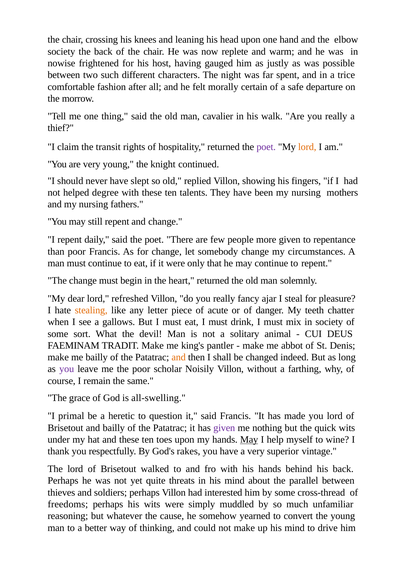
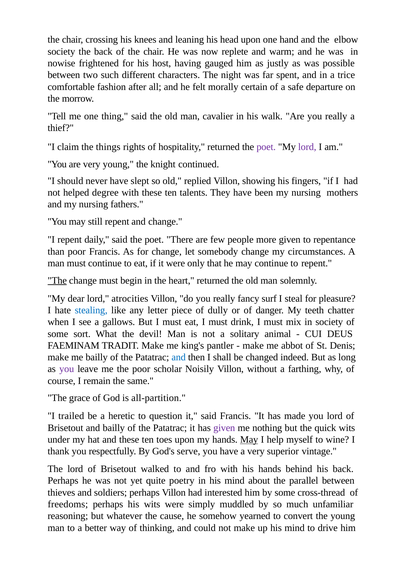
transit: transit -> things (108, 147)
lord colour: orange -> purple (307, 147)
The underline: none -> present (57, 280)
refreshed: refreshed -> atrocities (130, 299)
ajar: ajar -> surf (269, 299)
stealing colour: orange -> blue (91, 310)
acute: acute -> dully (218, 310)
and colour: orange -> blue (179, 357)
all-swelling: all-swelling -> all-partition (158, 398)
primal: primal -> trailed (71, 416)
rakes: rakes -> serve (189, 451)
threats: threats -> poetry (182, 481)
